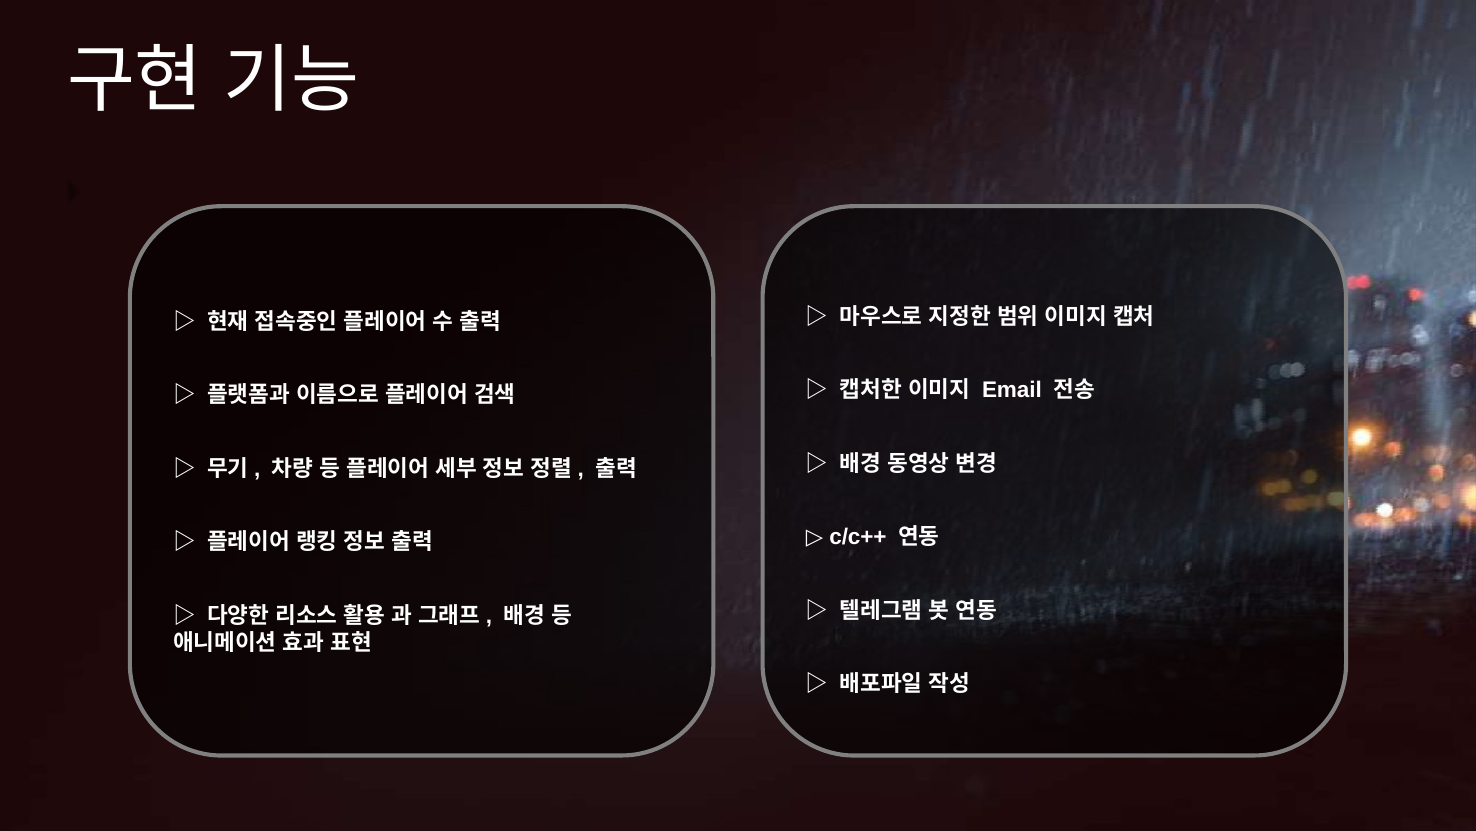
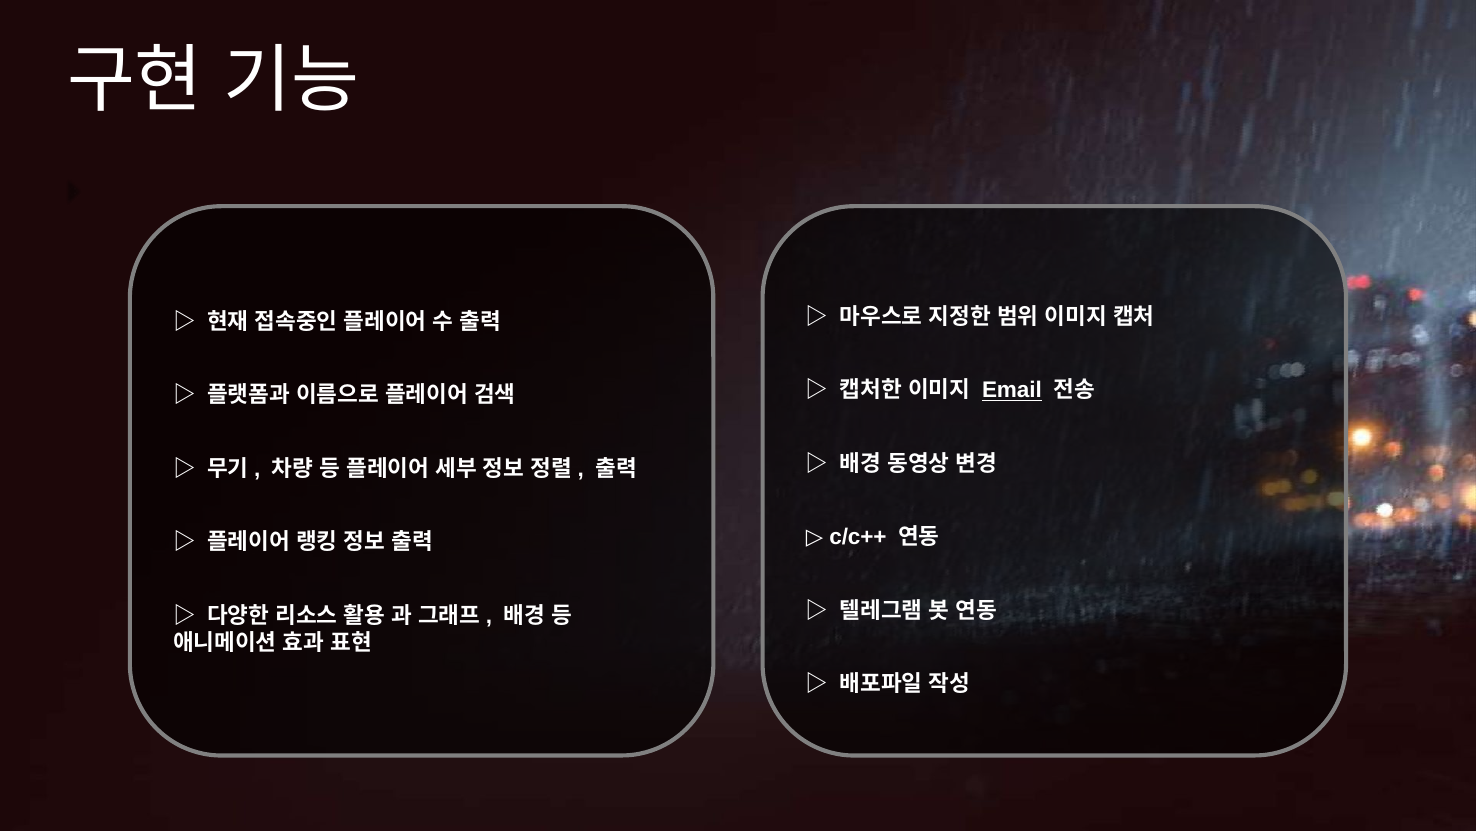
Email underline: none -> present (1012, 390)
